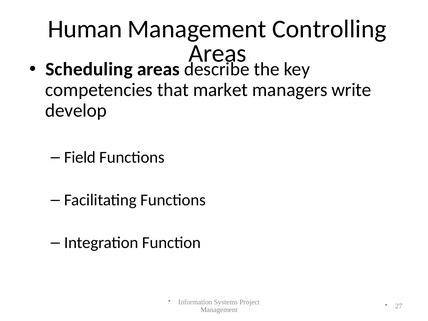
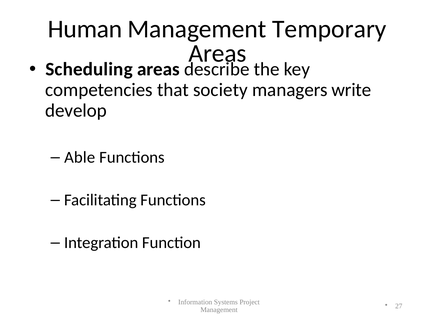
Controlling: Controlling -> Temporary (329, 29)
market: market -> society (220, 90)
Field: Field -> Able (80, 157)
